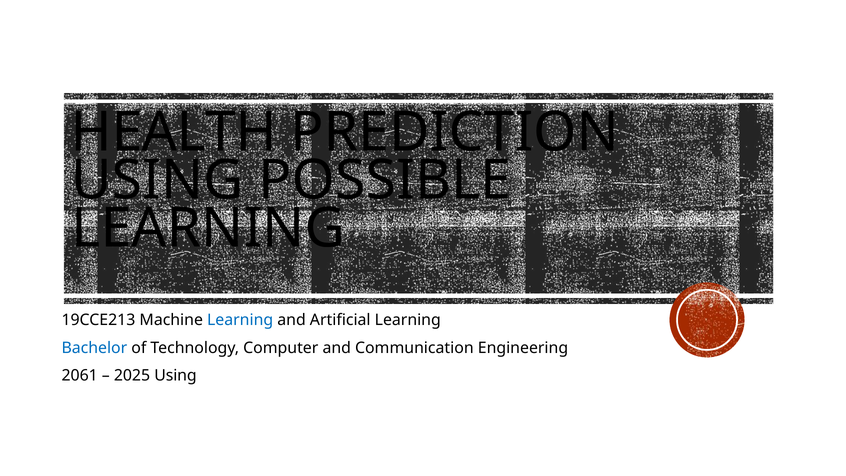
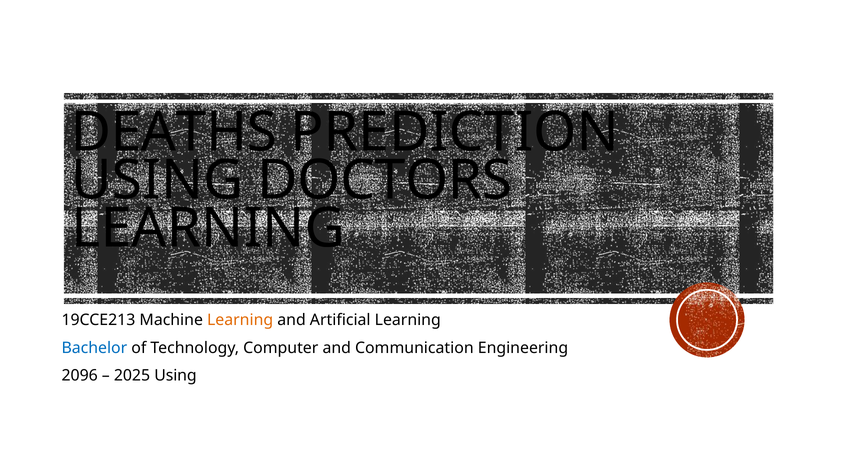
HEALTH: HEALTH -> DEATHS (174, 133)
POSSIBLE: POSSIBLE -> DOCTORS (385, 181)
Learning colour: blue -> orange (240, 320)
2061: 2061 -> 2096 (80, 375)
